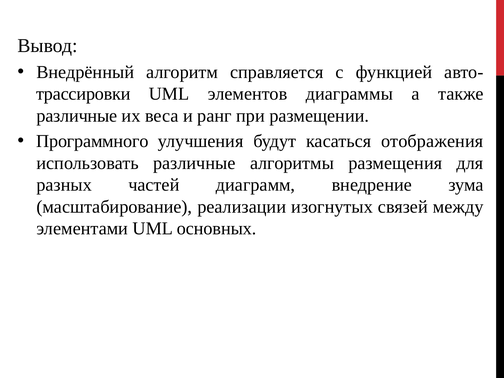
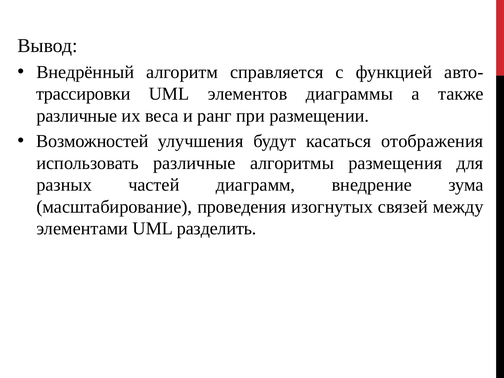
Программного: Программного -> Возможностей (92, 141)
реализации: реализации -> проведения (242, 207)
основных: основных -> разделить (217, 228)
